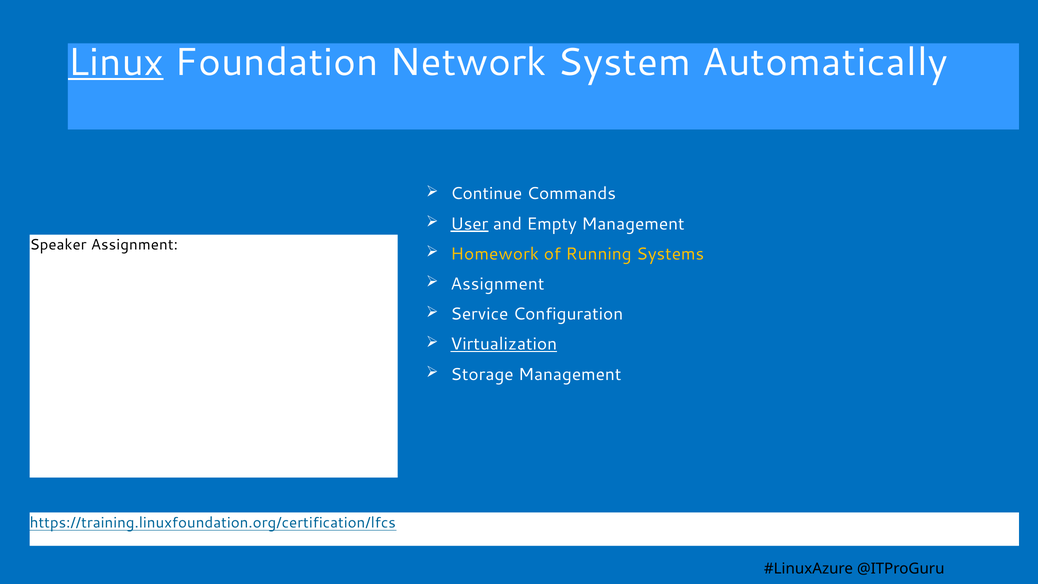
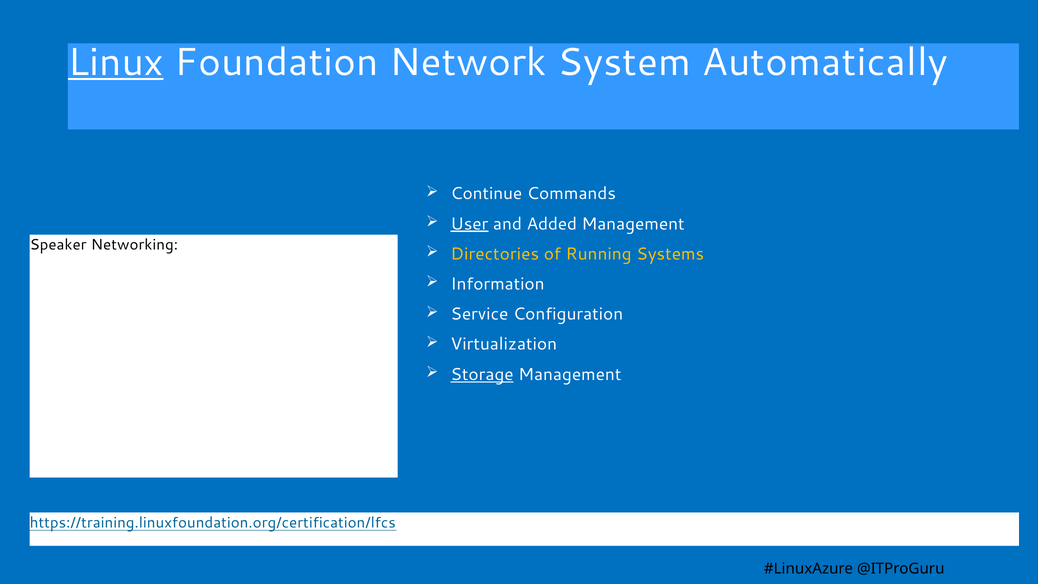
Empty: Empty -> Added (552, 224)
Speaker Assignment: Assignment -> Networking (134, 245)
Homework: Homework -> Directories (495, 254)
Assignment: Assignment -> Information (498, 284)
Virtualization underline: present -> none (504, 344)
Storage underline: none -> present (482, 374)
